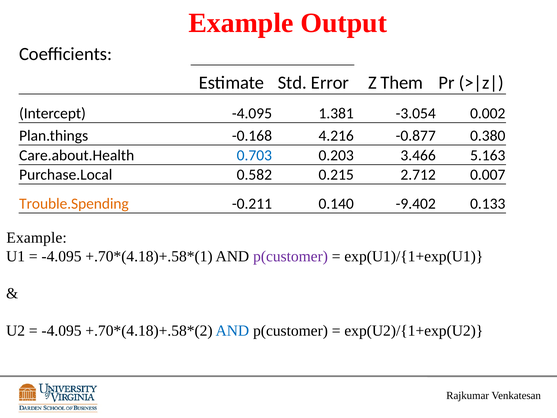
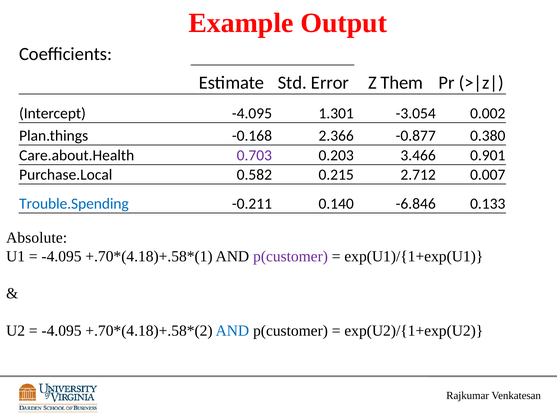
1.381: 1.381 -> 1.301 (336, 113)
4.216: 4.216 -> 2.366 (336, 136)
0.703 colour: blue -> purple (254, 155)
5.163: 5.163 -> 0.901 (488, 155)
Trouble.Spending colour: orange -> blue (74, 204)
-9.402: -9.402 -> -6.846 (416, 204)
Example: Example -> Absolute (37, 238)
